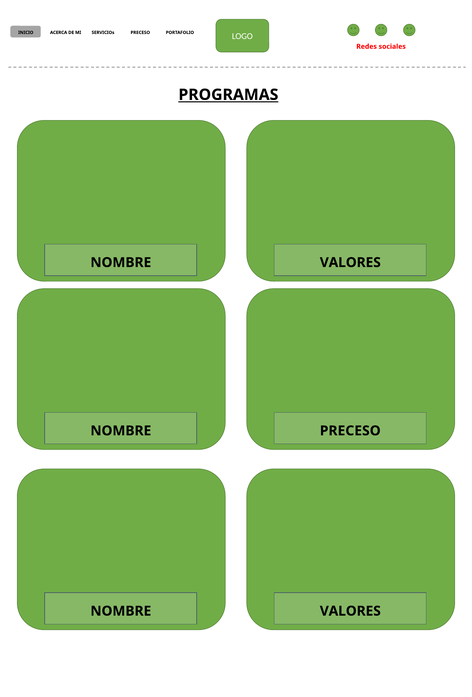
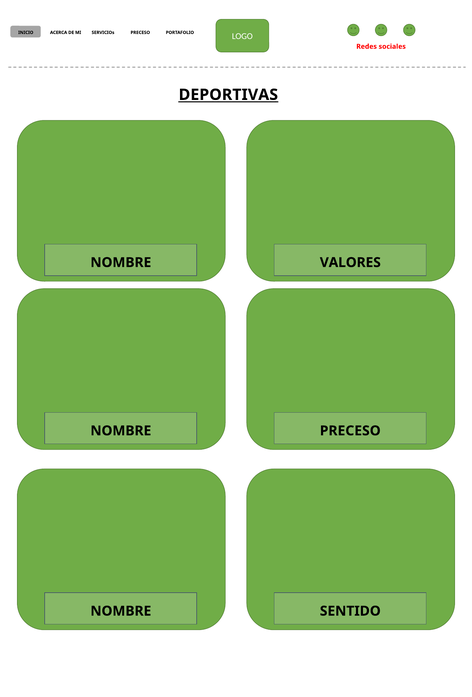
PROGRAMAS: PROGRAMAS -> DEPORTIVAS (228, 95)
NOMBRE VALORES: VALORES -> SENTIDO (350, 611)
